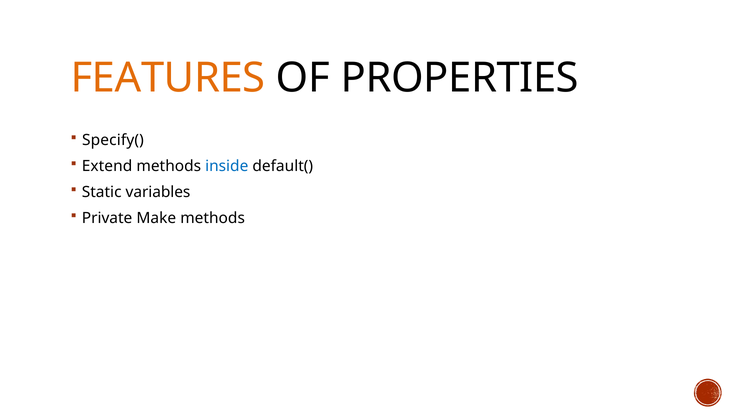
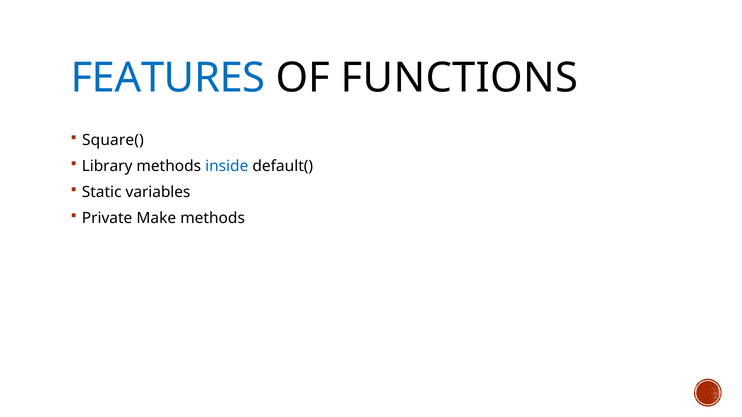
FEATURES colour: orange -> blue (168, 78)
PROPERTIES: PROPERTIES -> FUNCTIONS (459, 78)
Specify(: Specify( -> Square( (113, 140)
Extend: Extend -> Library (107, 166)
